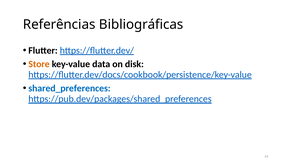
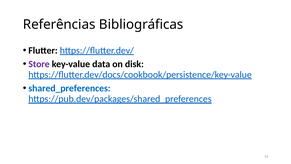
Store colour: orange -> purple (39, 64)
